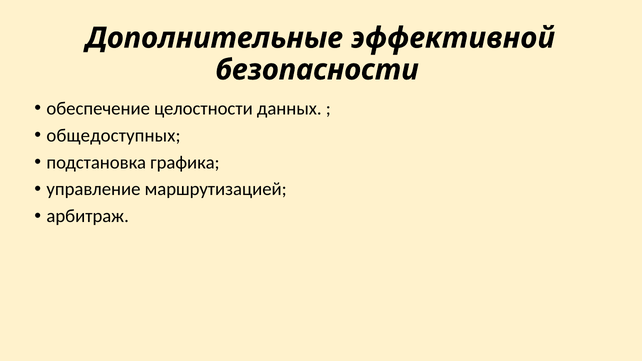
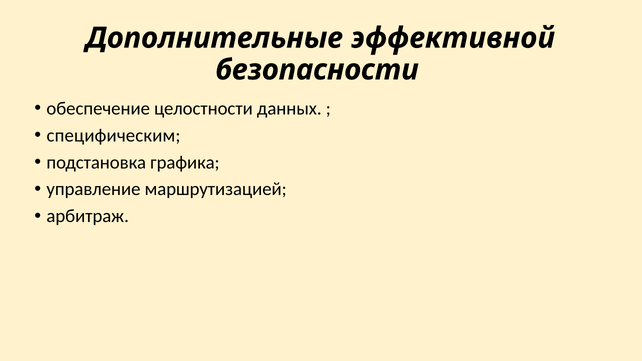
общедоступных: общедоступных -> специфическим (114, 135)
